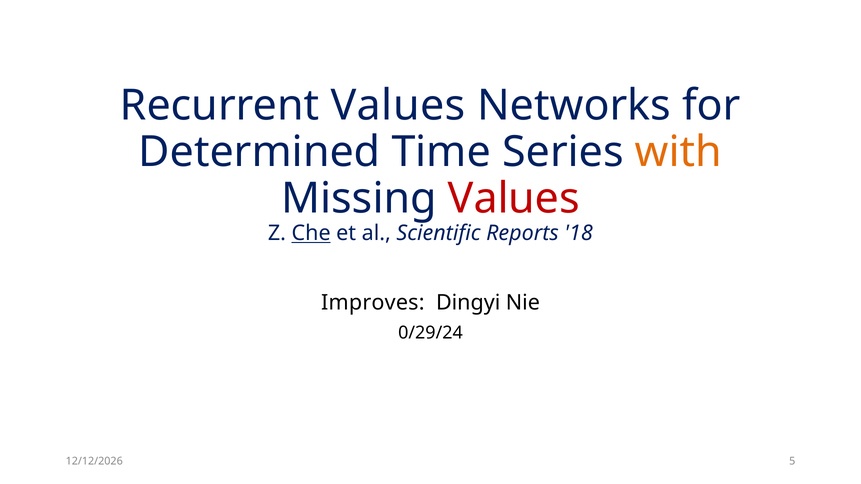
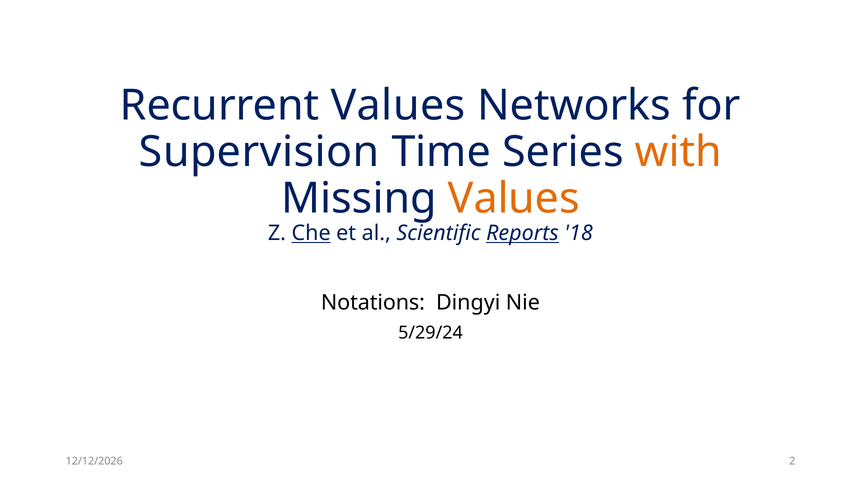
Determined: Determined -> Supervision (259, 152)
Values colour: red -> orange (514, 198)
Reports underline: none -> present (522, 233)
Improves: Improves -> Notations (373, 303)
0/29/24: 0/29/24 -> 5/29/24 (430, 333)
5: 5 -> 2 (792, 462)
